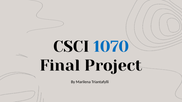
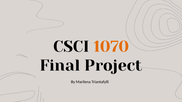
1070 colour: blue -> orange (111, 47)
